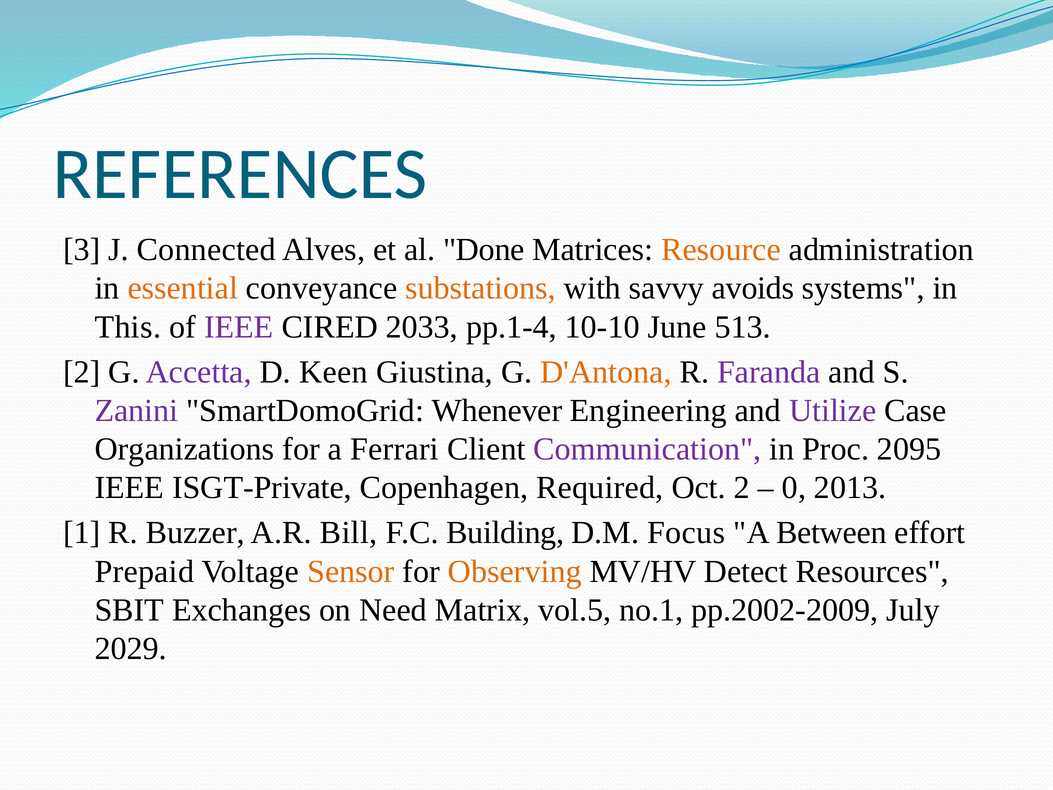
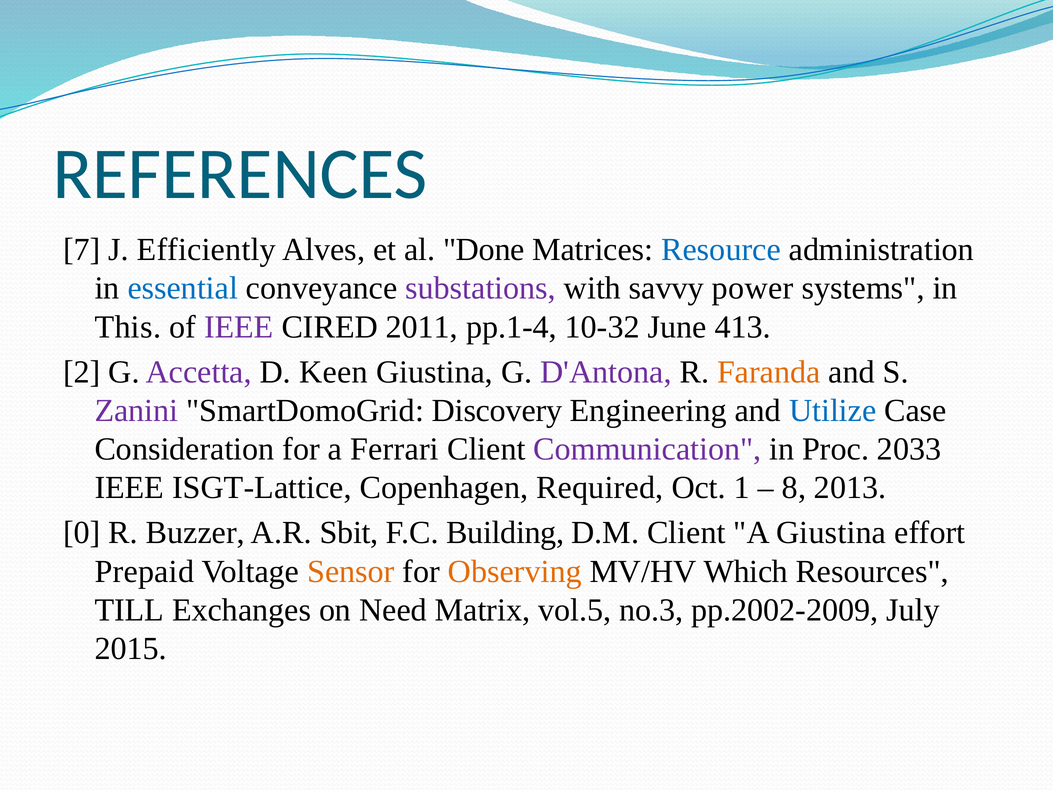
3: 3 -> 7 (82, 250)
Connected: Connected -> Efficiently (206, 250)
Resource colour: orange -> blue (721, 250)
essential colour: orange -> blue (183, 288)
substations colour: orange -> purple (481, 288)
avoids: avoids -> power (753, 288)
2033: 2033 -> 2011 (422, 327)
10-10: 10-10 -> 10-32 (602, 327)
513: 513 -> 413 (743, 327)
D'Antona colour: orange -> purple (606, 372)
Faranda colour: purple -> orange (769, 372)
Whenever: Whenever -> Discovery (497, 410)
Utilize colour: purple -> blue (833, 410)
Organizations: Organizations -> Consideration (185, 449)
2095: 2095 -> 2033 (909, 449)
ISGT-Private: ISGT-Private -> ISGT-Lattice (262, 488)
Oct 2: 2 -> 1 (742, 488)
0: 0 -> 8 (794, 488)
1: 1 -> 0 (82, 533)
Bill: Bill -> Sbit (349, 533)
D.M Focus: Focus -> Client (686, 533)
A Between: Between -> Giustina (831, 533)
Detect: Detect -> Which (746, 571)
SBIT: SBIT -> TILL (129, 610)
no.1: no.1 -> no.3 (651, 610)
2029: 2029 -> 2015 (131, 648)
